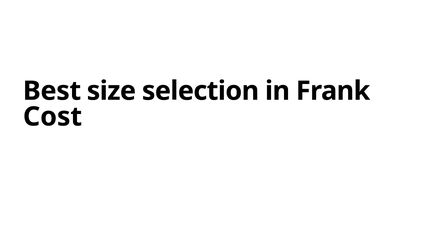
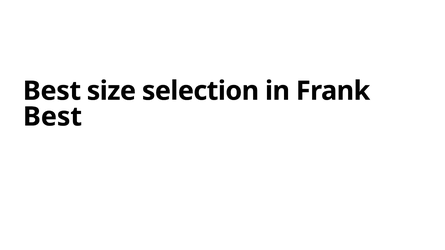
Cost: Cost -> Best (52, 117)
